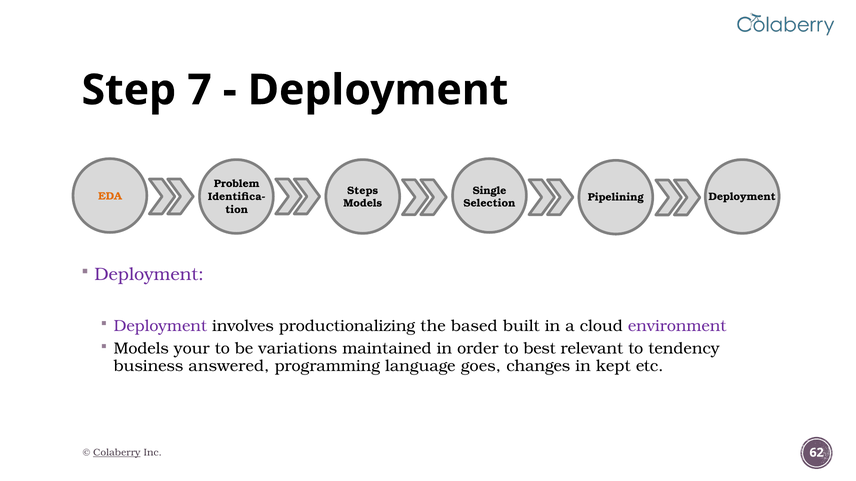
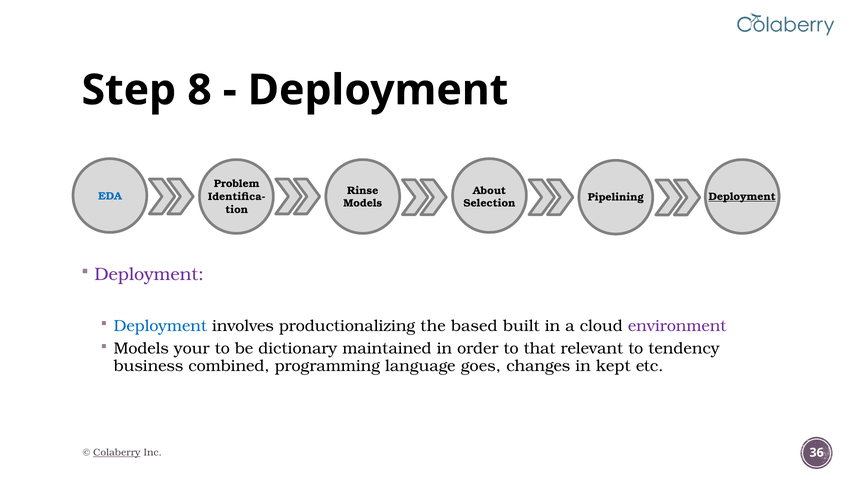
7: 7 -> 8 (200, 90)
Steps: Steps -> Rinse (363, 191)
Single: Single -> About (489, 191)
EDA colour: orange -> blue (110, 196)
Deployment underline: none -> present (742, 197)
Deployment colour: purple -> blue (160, 326)
variations: variations -> dictionary (298, 349)
best: best -> that (540, 349)
answered: answered -> combined (229, 366)
62: 62 -> 36 (817, 453)
